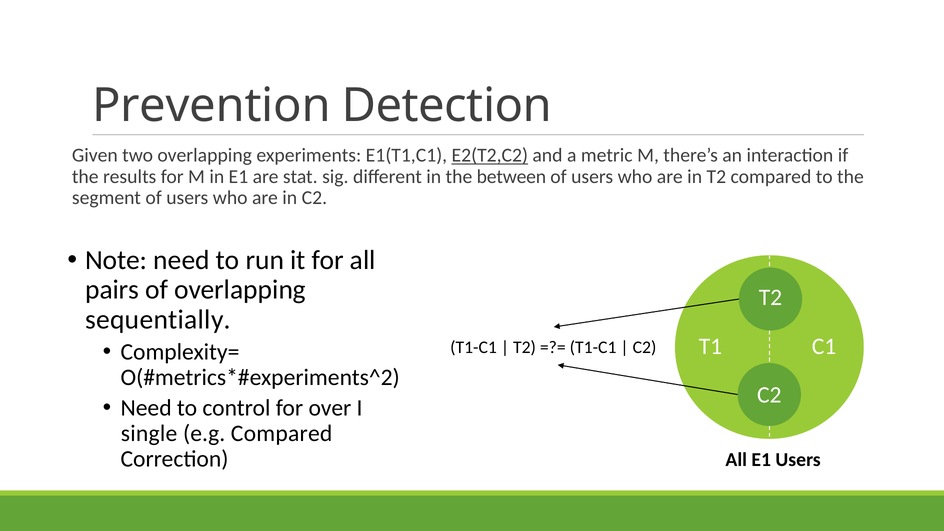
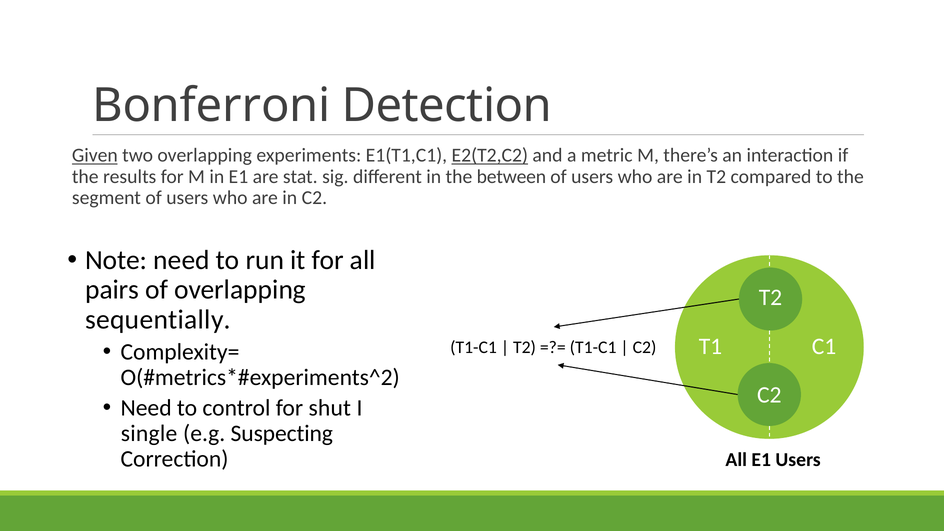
Prevention: Prevention -> Bonferroni (211, 106)
Given underline: none -> present (95, 155)
over: over -> shut (330, 408)
e.g Compared: Compared -> Suspecting (282, 433)
